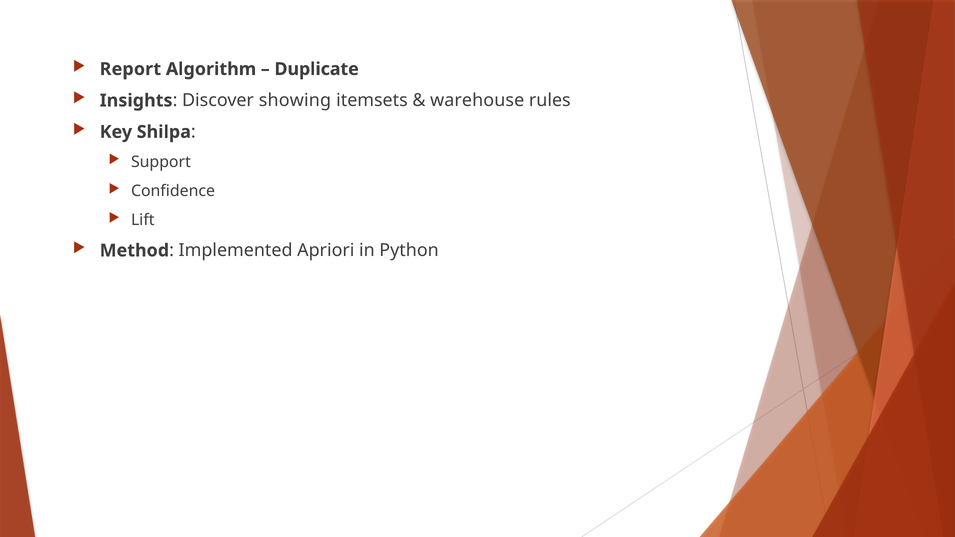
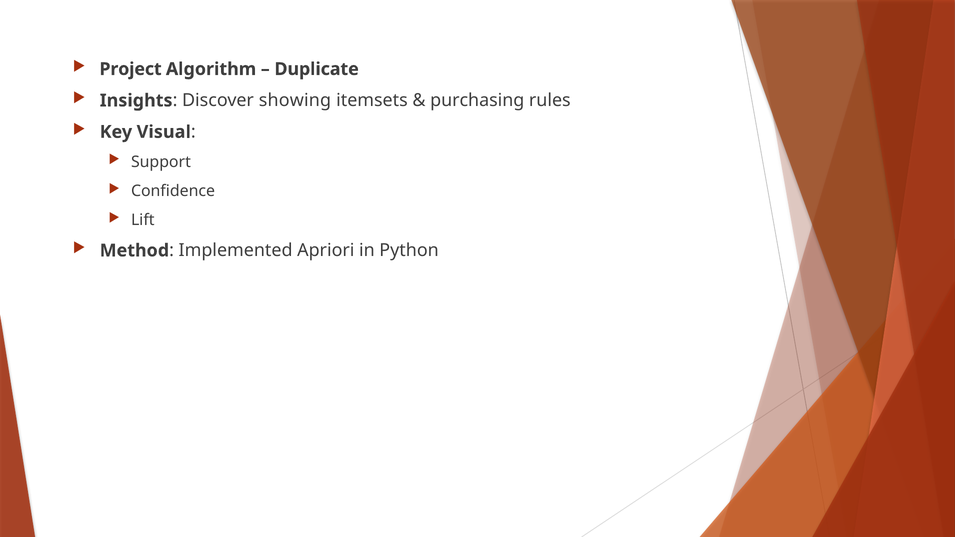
Report: Report -> Project (131, 69)
warehouse: warehouse -> purchasing (477, 101)
Shilpa: Shilpa -> Visual (164, 132)
